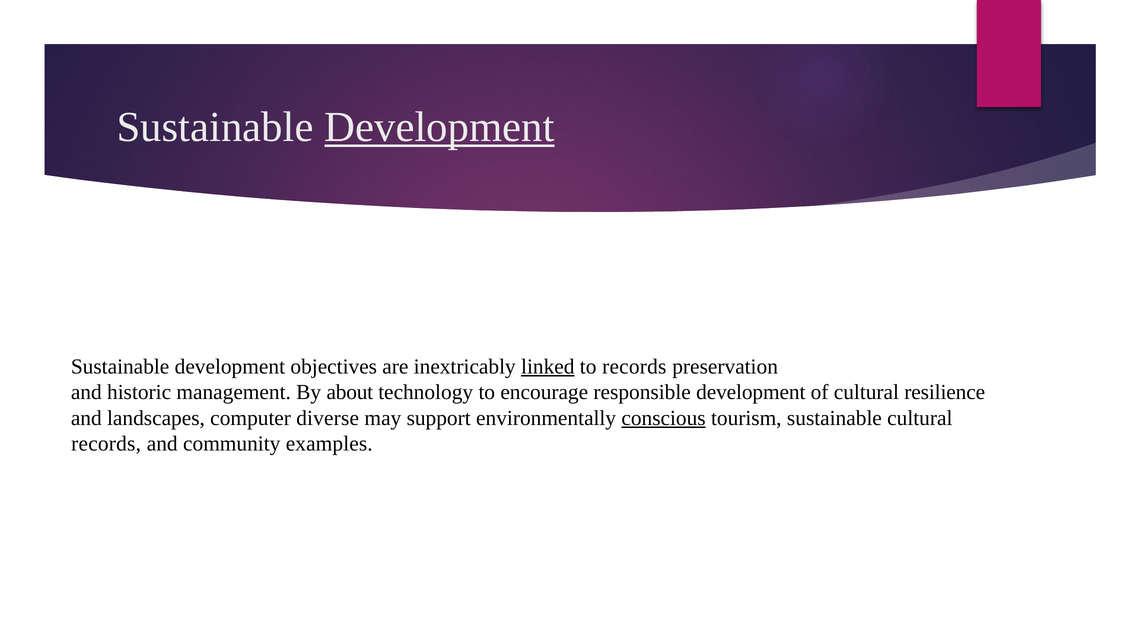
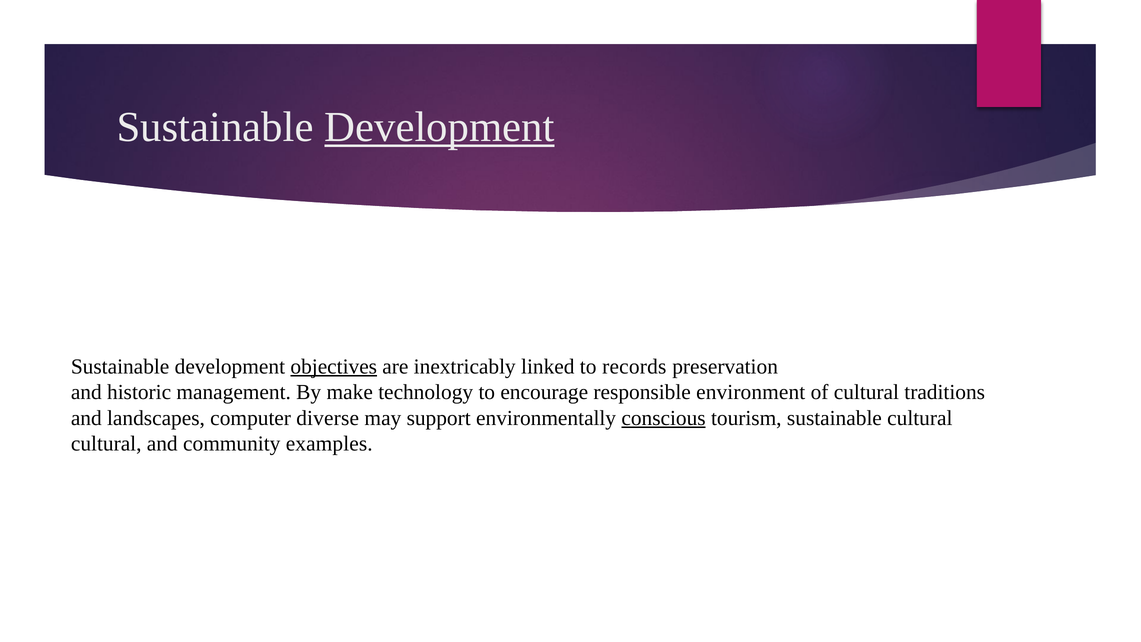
objectives underline: none -> present (334, 367)
linked underline: present -> none (548, 367)
about: about -> make (350, 392)
responsible development: development -> environment (751, 392)
resilience: resilience -> traditions (945, 392)
records: records -> cultural (106, 444)
